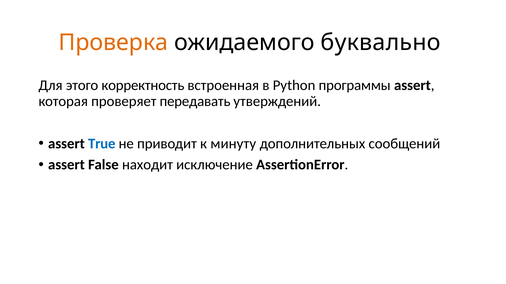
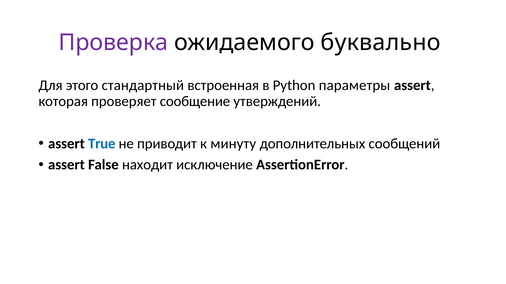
Проверка colour: orange -> purple (113, 43)
корректность: корректность -> стандартный (143, 86)
программы: программы -> параметры (355, 86)
передавать: передавать -> сообщение (195, 101)
